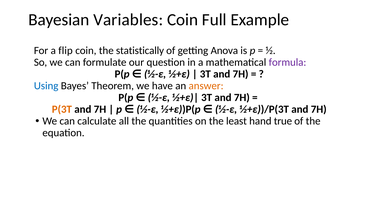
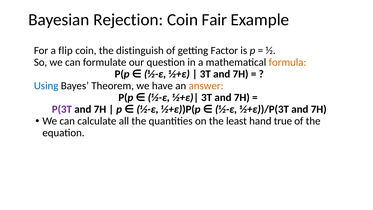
Variables: Variables -> Rejection (128, 20)
Full: Full -> Fair (214, 20)
statistically: statistically -> distinguish (140, 50)
Anova: Anova -> Factor (224, 50)
formula colour: purple -> orange (288, 62)
P(3T colour: orange -> purple (62, 109)
